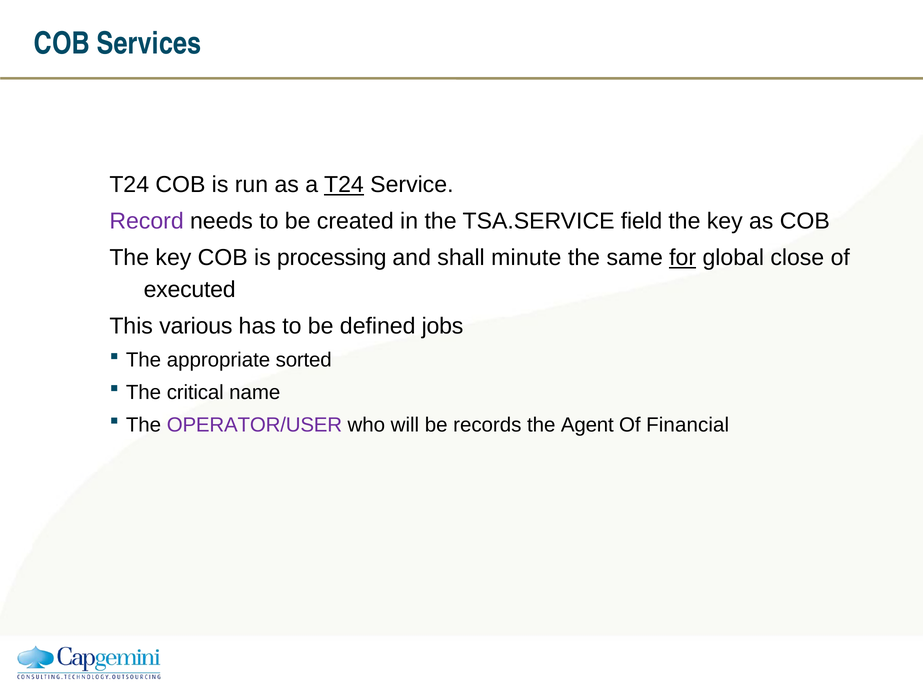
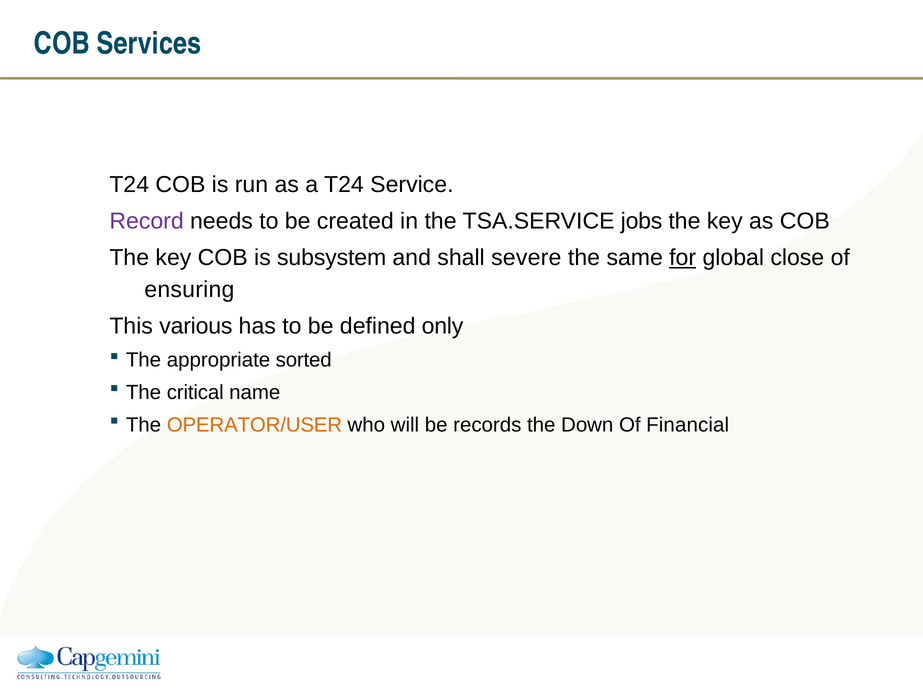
T24 underline: present -> none (344, 185)
field: field -> jobs (642, 221)
processing: processing -> subsystem (332, 258)
minute: minute -> severe (526, 258)
executed: executed -> ensuring (189, 290)
jobs: jobs -> only (442, 326)
OPERATOR/USER colour: purple -> orange (254, 425)
Agent: Agent -> Down (587, 425)
